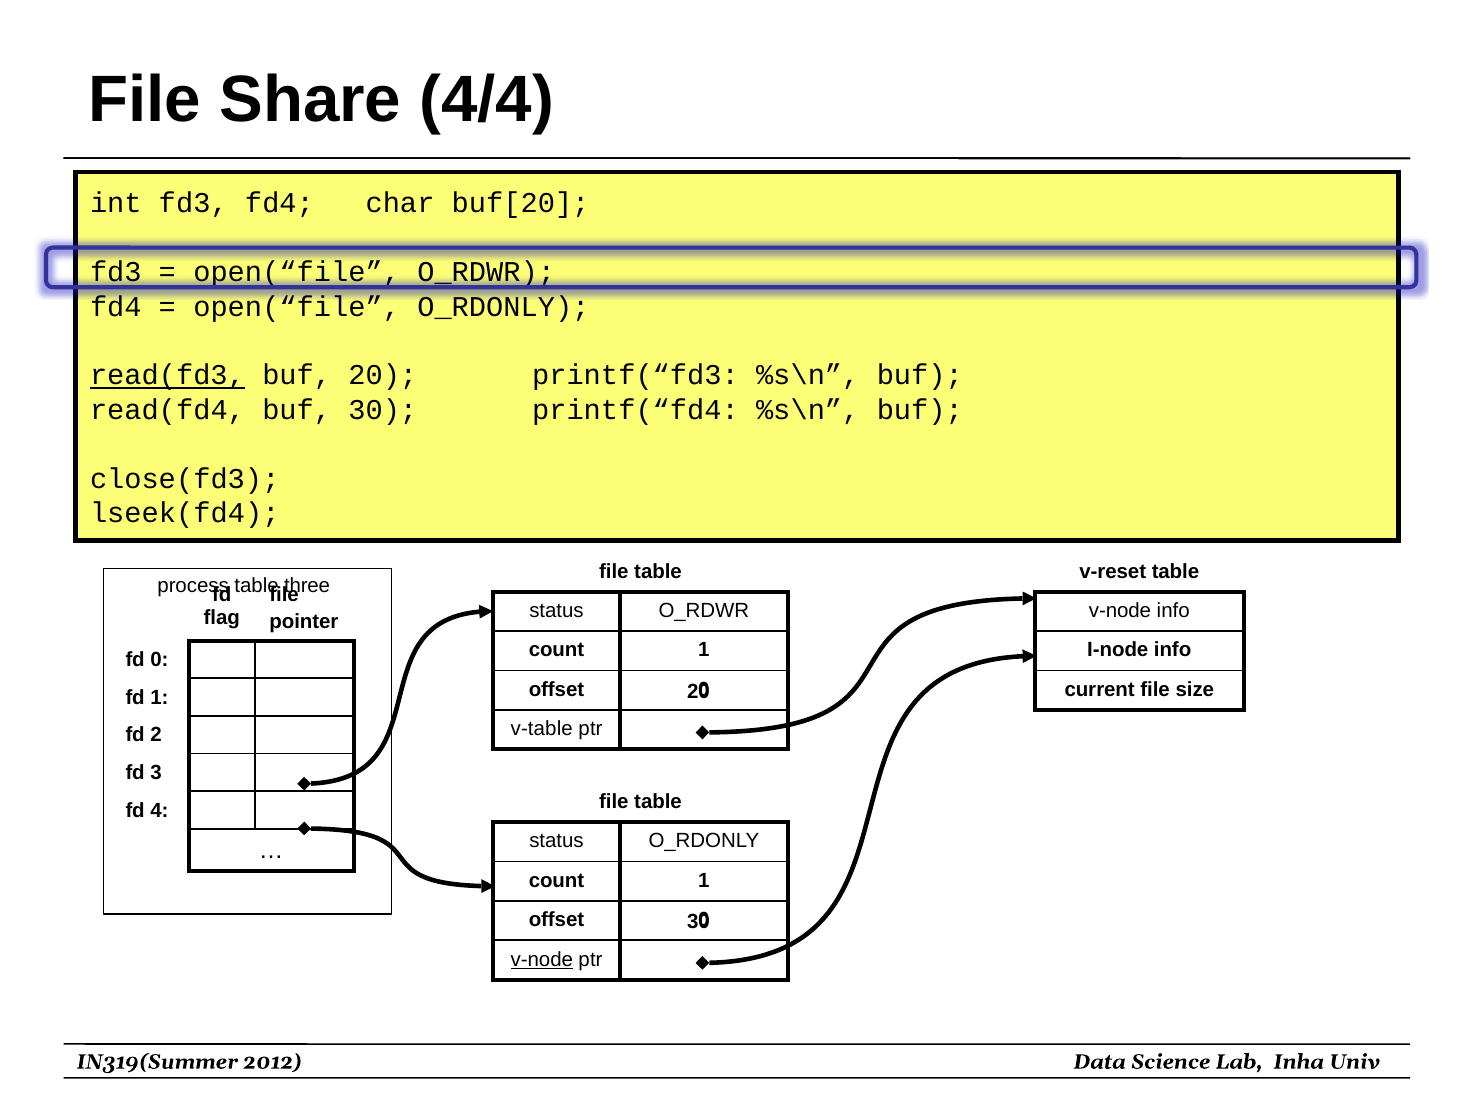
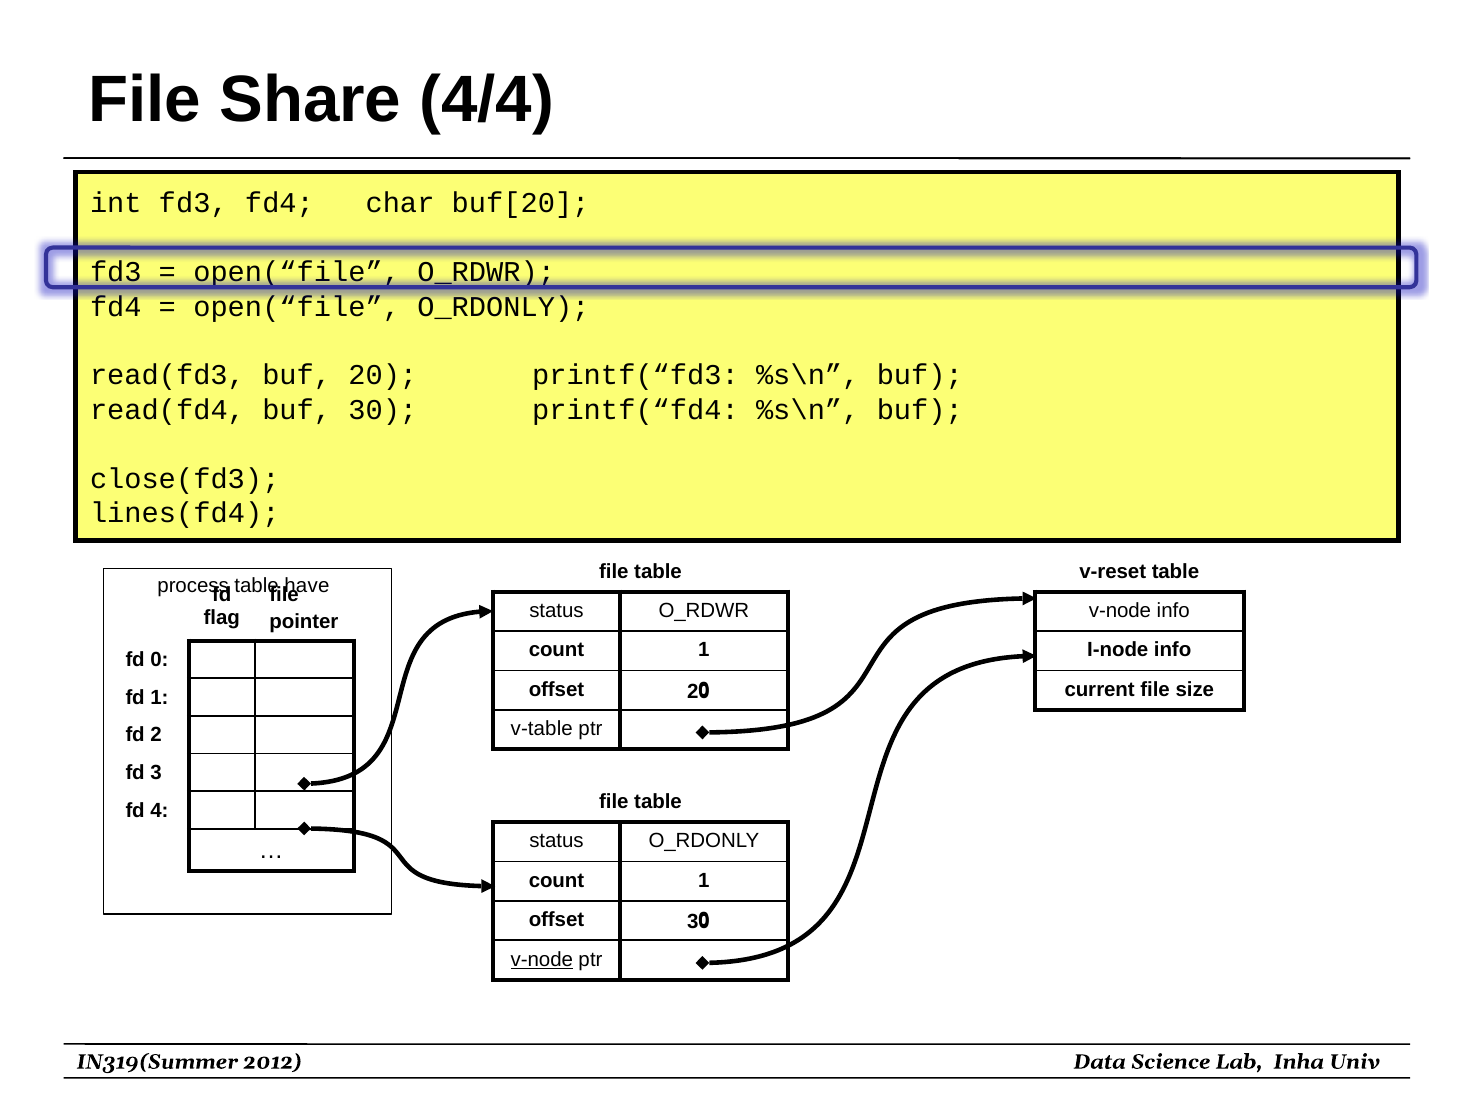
read(fd3 underline: present -> none (167, 375)
lseek(fd4: lseek(fd4 -> lines(fd4 (185, 513)
three: three -> have (307, 586)
